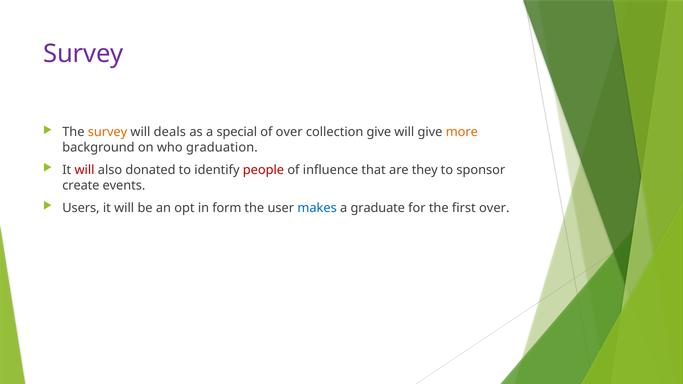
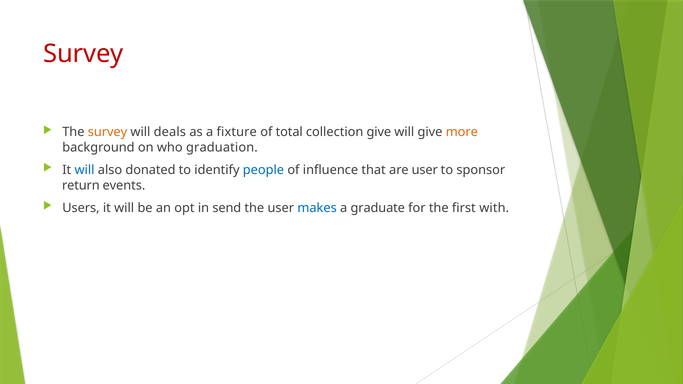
Survey colour: purple -> red (83, 54)
special: special -> fixture (237, 132)
of over: over -> total (289, 132)
will colour: red -> blue (85, 170)
people colour: red -> blue (263, 170)
are they: they -> user (425, 170)
create: create -> return (81, 185)
form: form -> send (227, 208)
first over: over -> with (494, 208)
